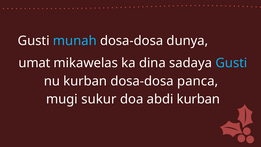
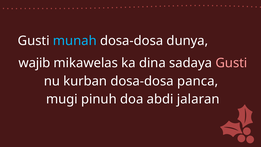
umat: umat -> wajib (34, 63)
Gusti colour: light blue -> pink (231, 63)
sukur: sukur -> pinuh (99, 99)
abdi kurban: kurban -> jalaran (198, 99)
